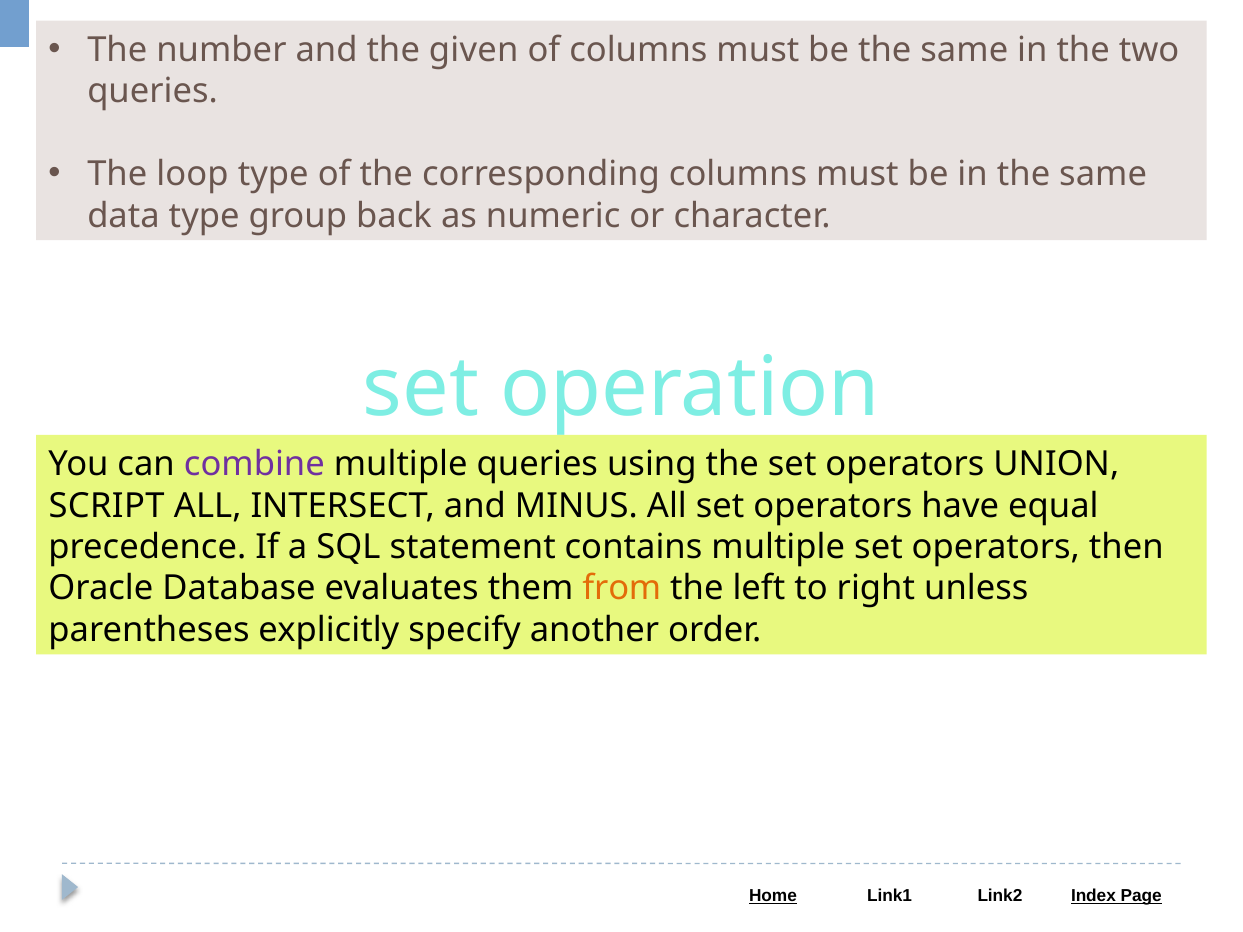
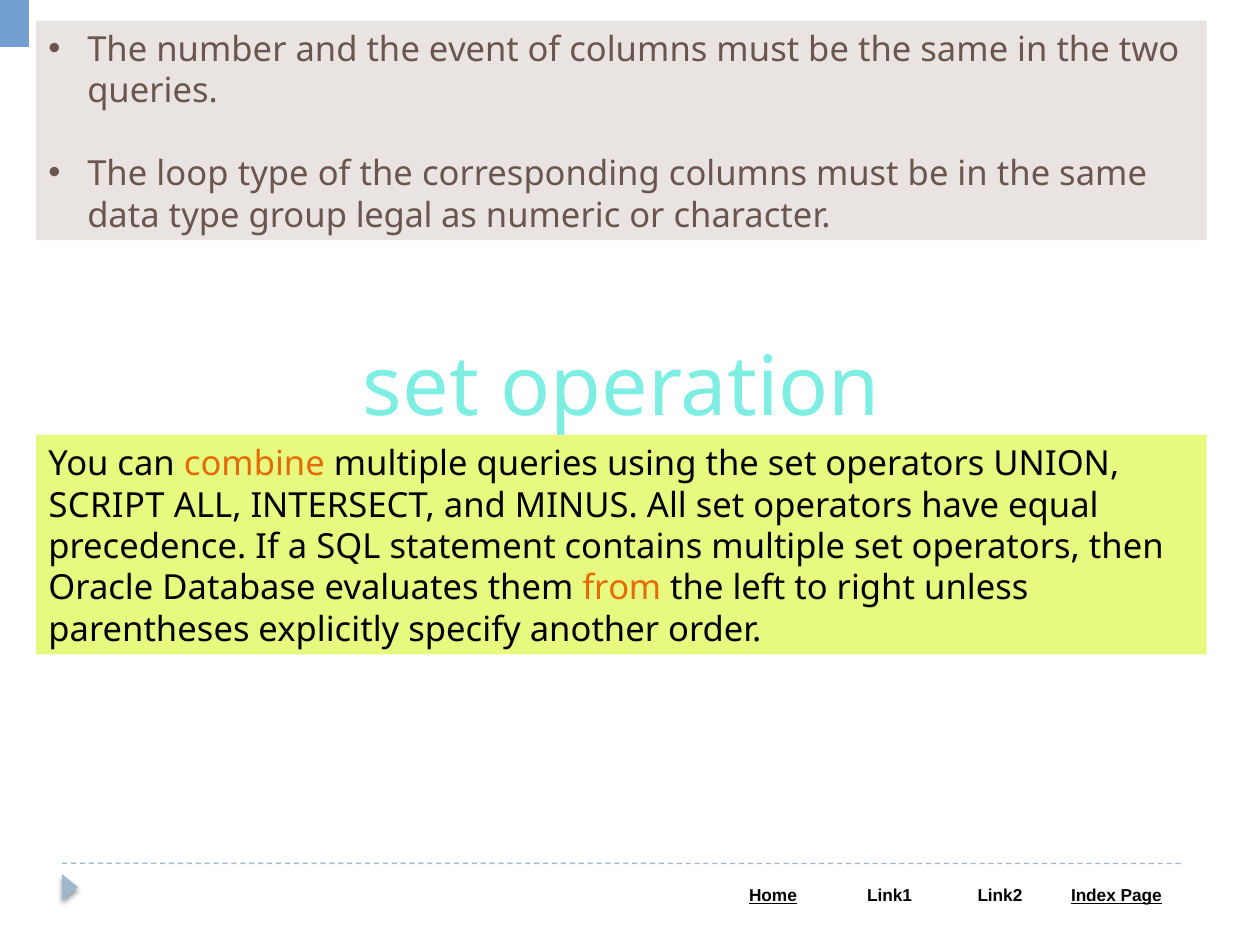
given: given -> event (474, 50)
back: back -> legal (394, 216)
combine colour: purple -> orange (254, 464)
